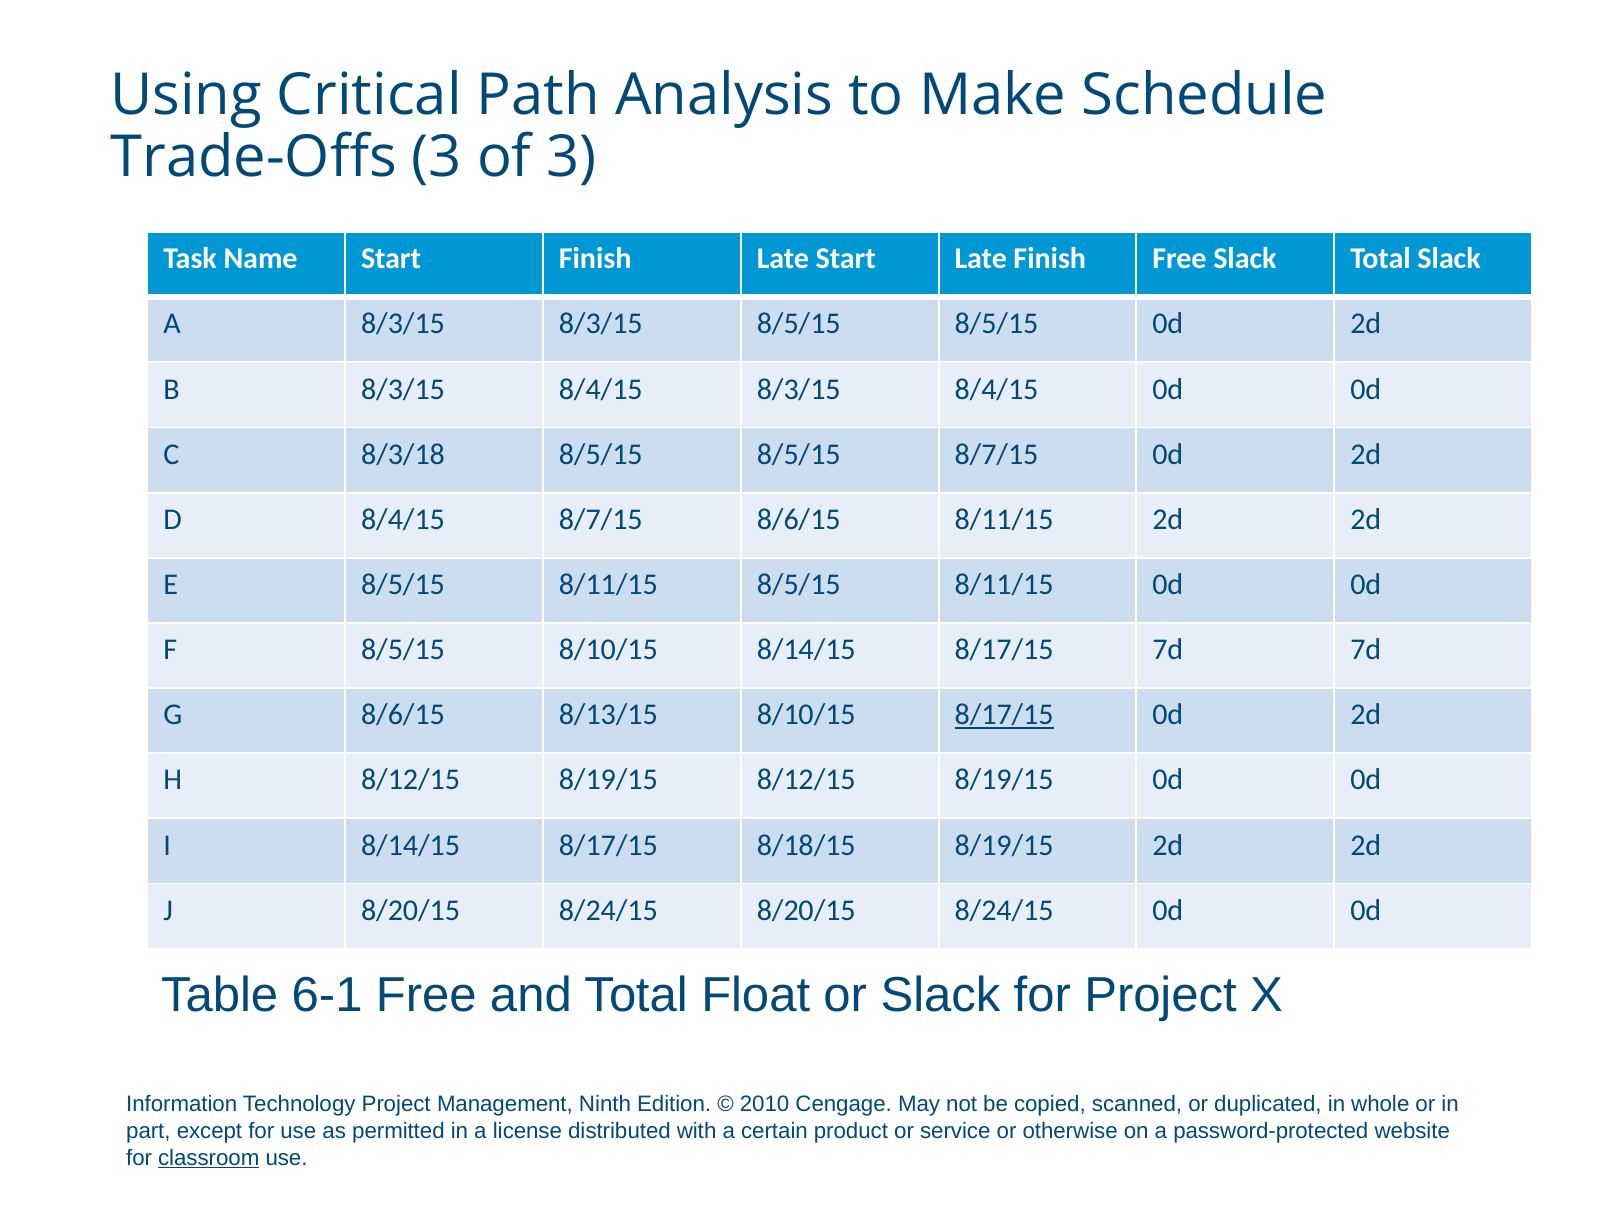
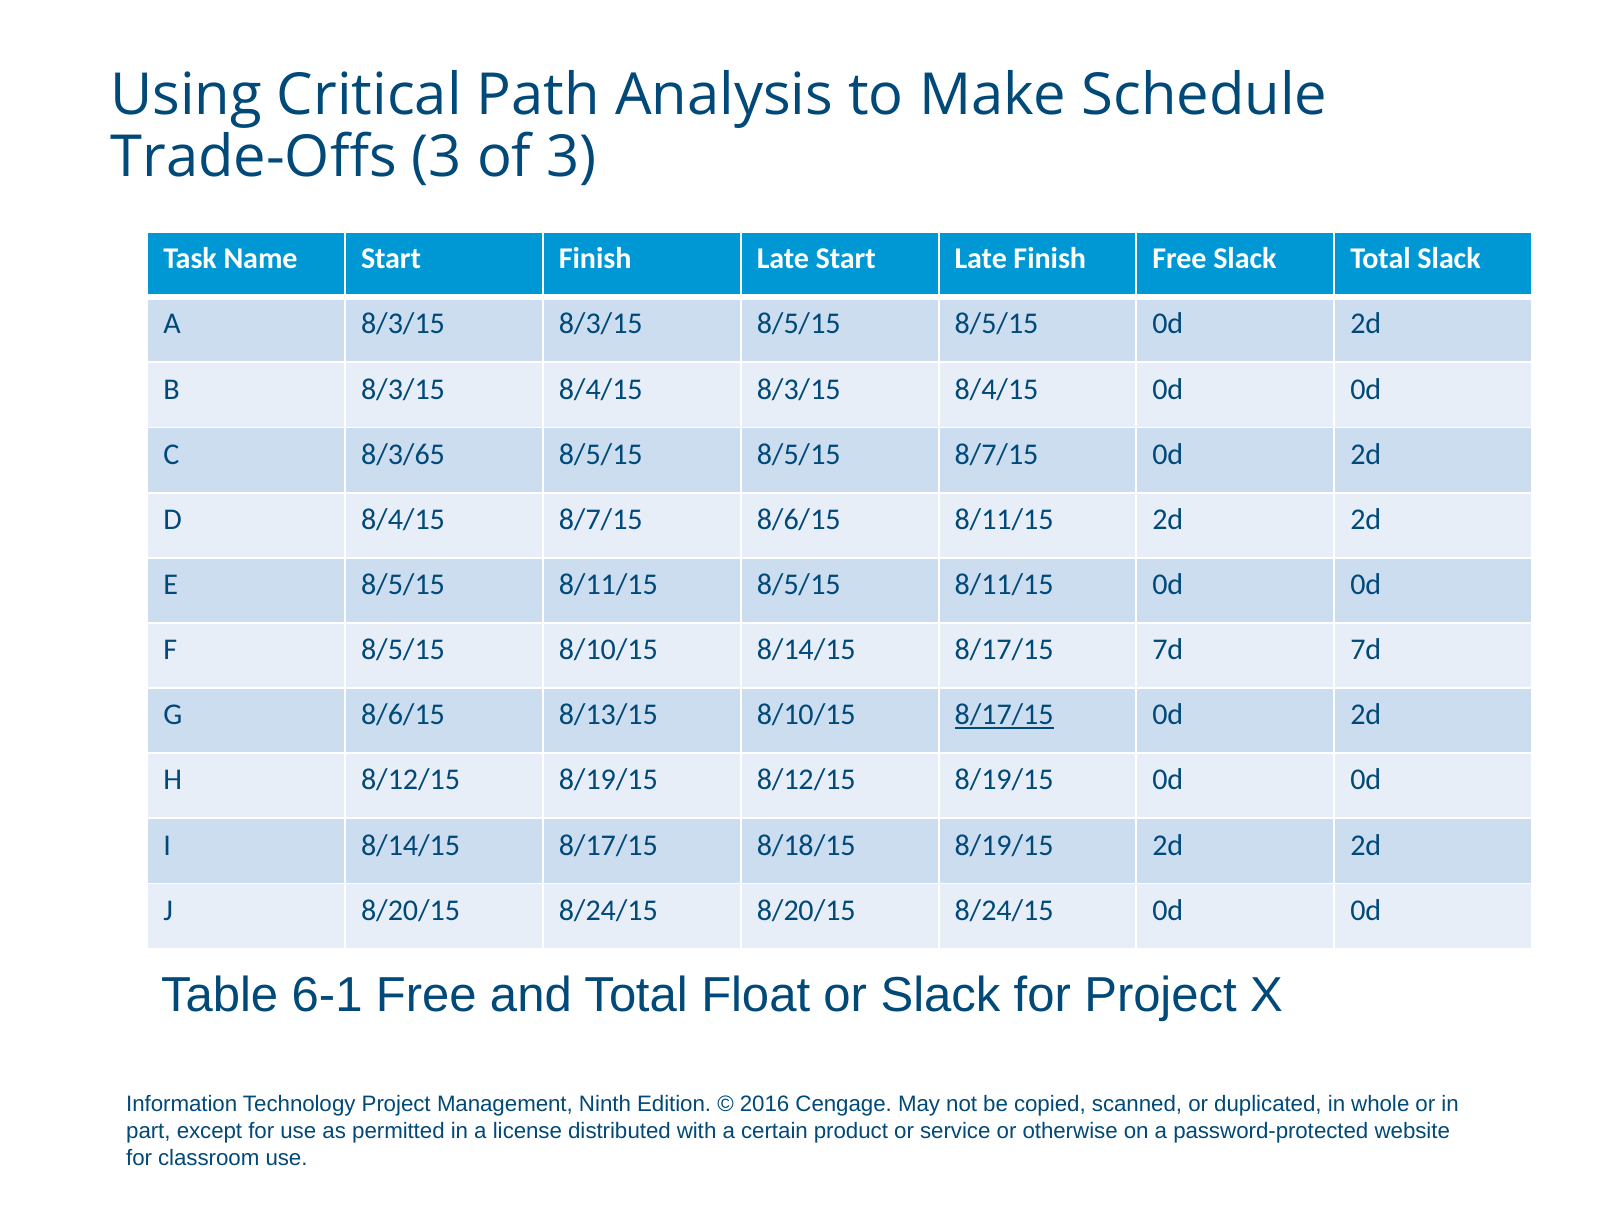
8/3/18: 8/3/18 -> 8/3/65 (403, 454)
2010: 2010 -> 2016 (765, 1104)
classroom underline: present -> none (209, 1158)
